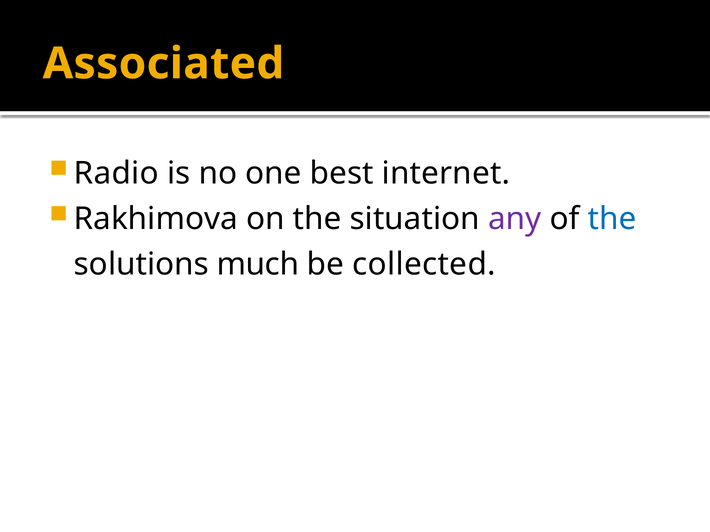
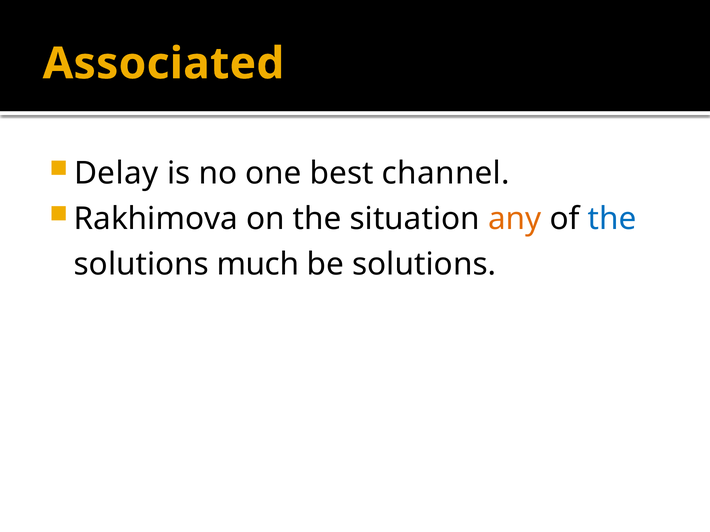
Radio: Radio -> Delay (116, 174)
internet: internet -> channel (446, 174)
any colour: purple -> orange (515, 219)
be collected: collected -> solutions (424, 265)
